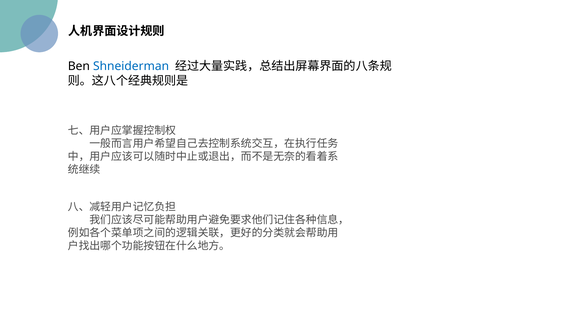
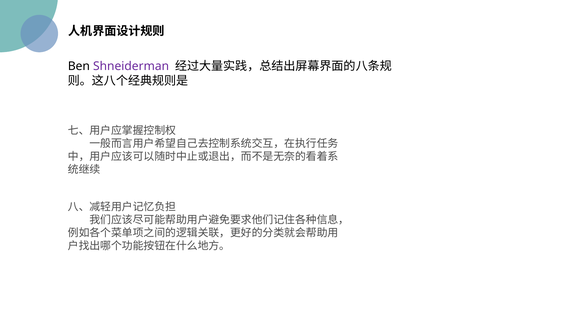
Shneiderman colour: blue -> purple (131, 66)
